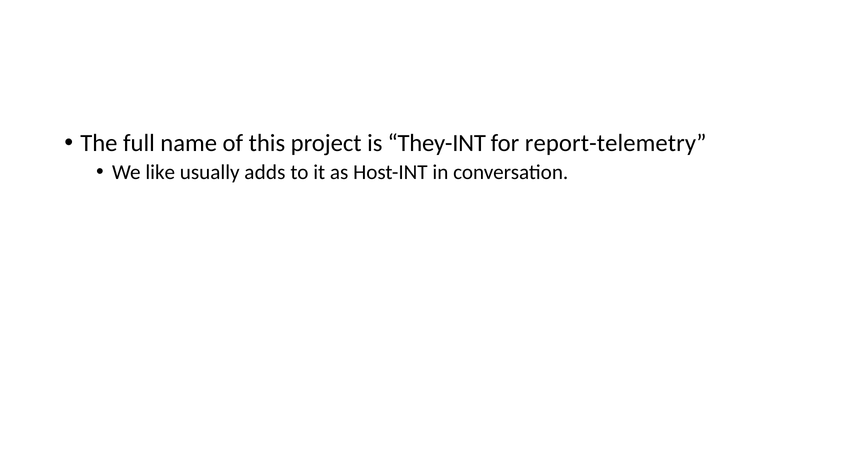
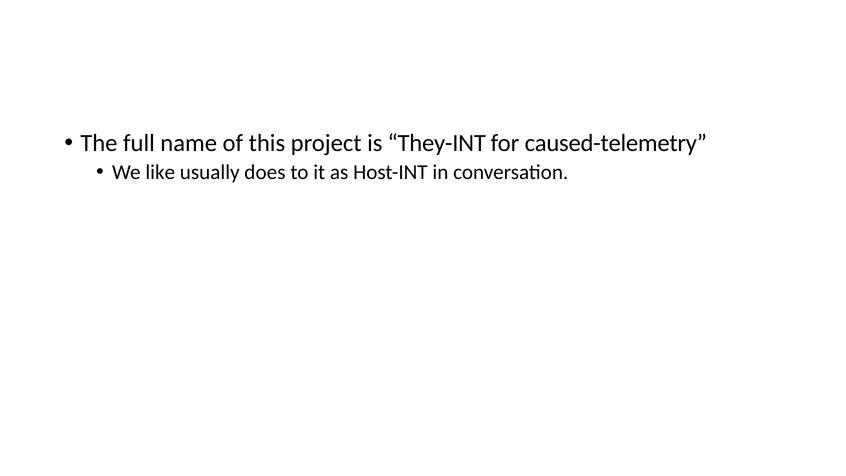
report-telemetry: report-telemetry -> caused-telemetry (616, 143)
adds: adds -> does (265, 172)
